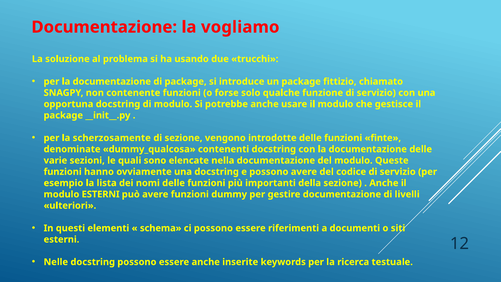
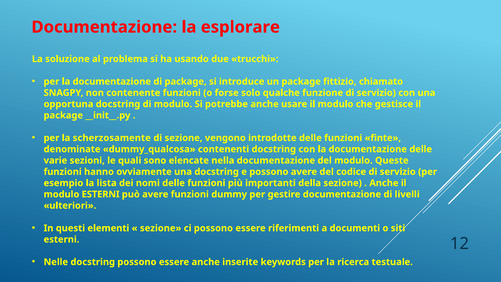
vogliamo: vogliamo -> esplorare (240, 27)
schema: schema -> sezione (161, 228)
